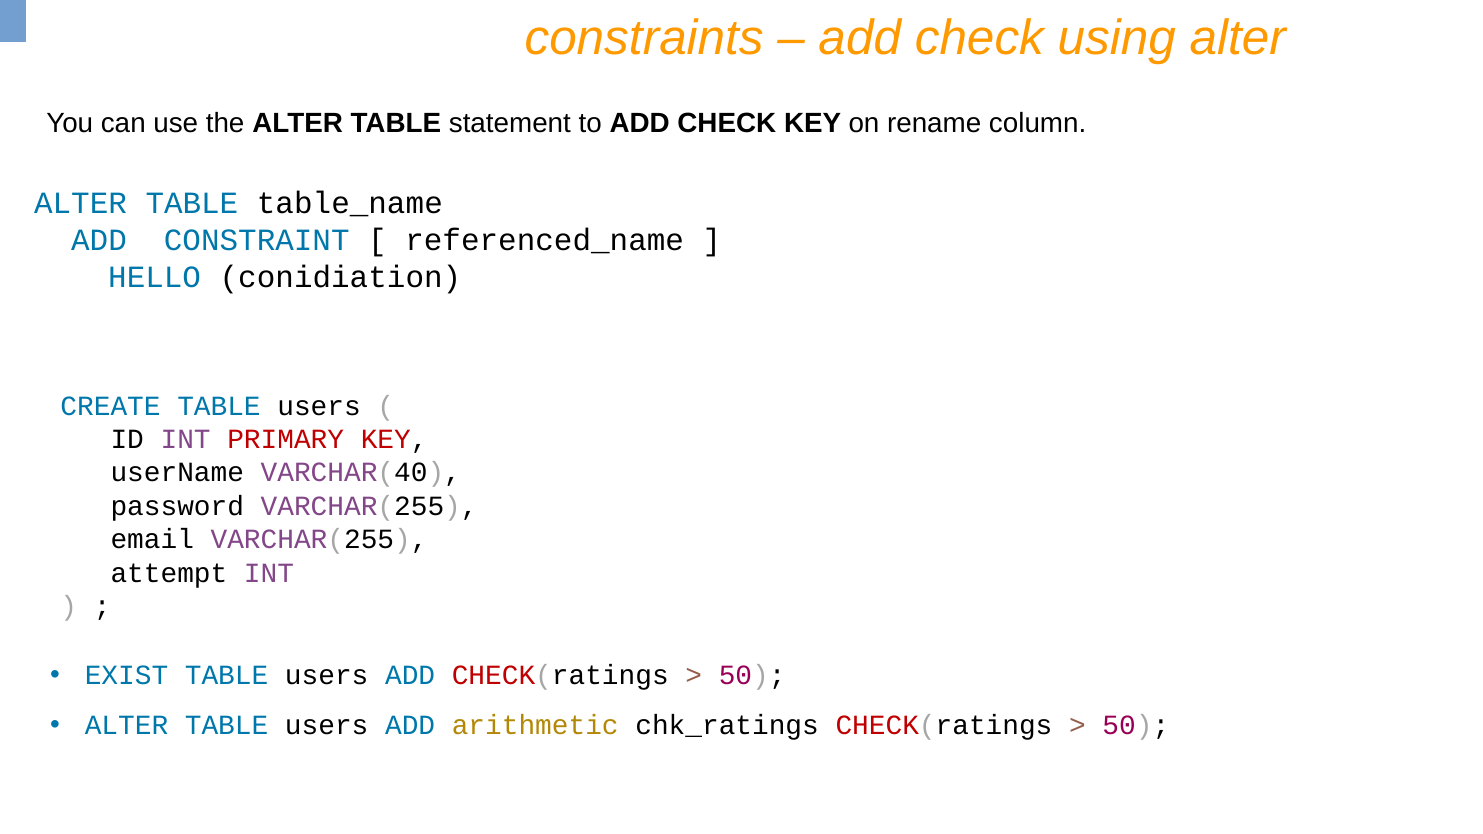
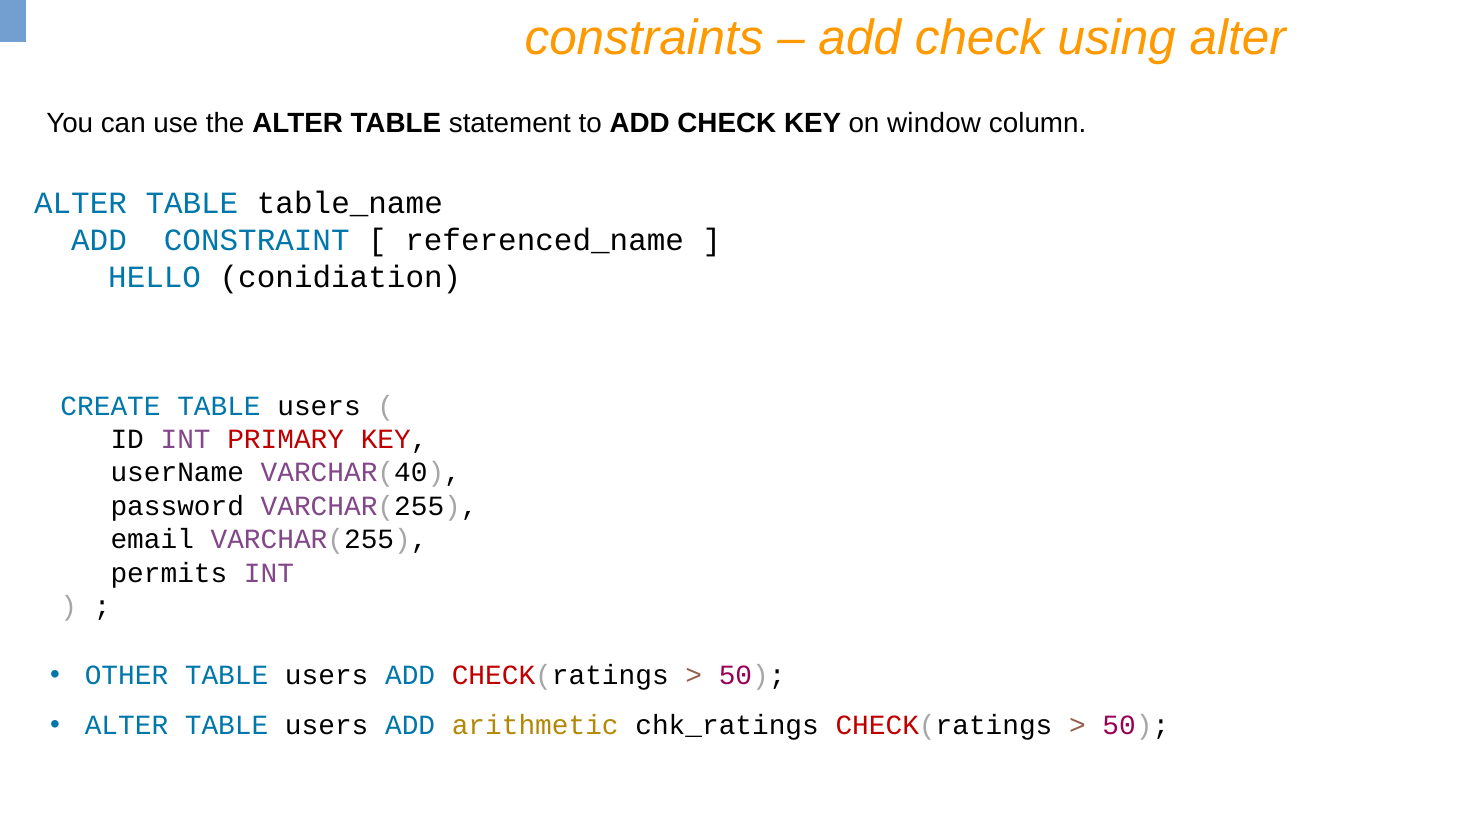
rename: rename -> window (934, 124)
attempt: attempt -> permits (169, 573)
EXIST: EXIST -> OTHER (126, 676)
